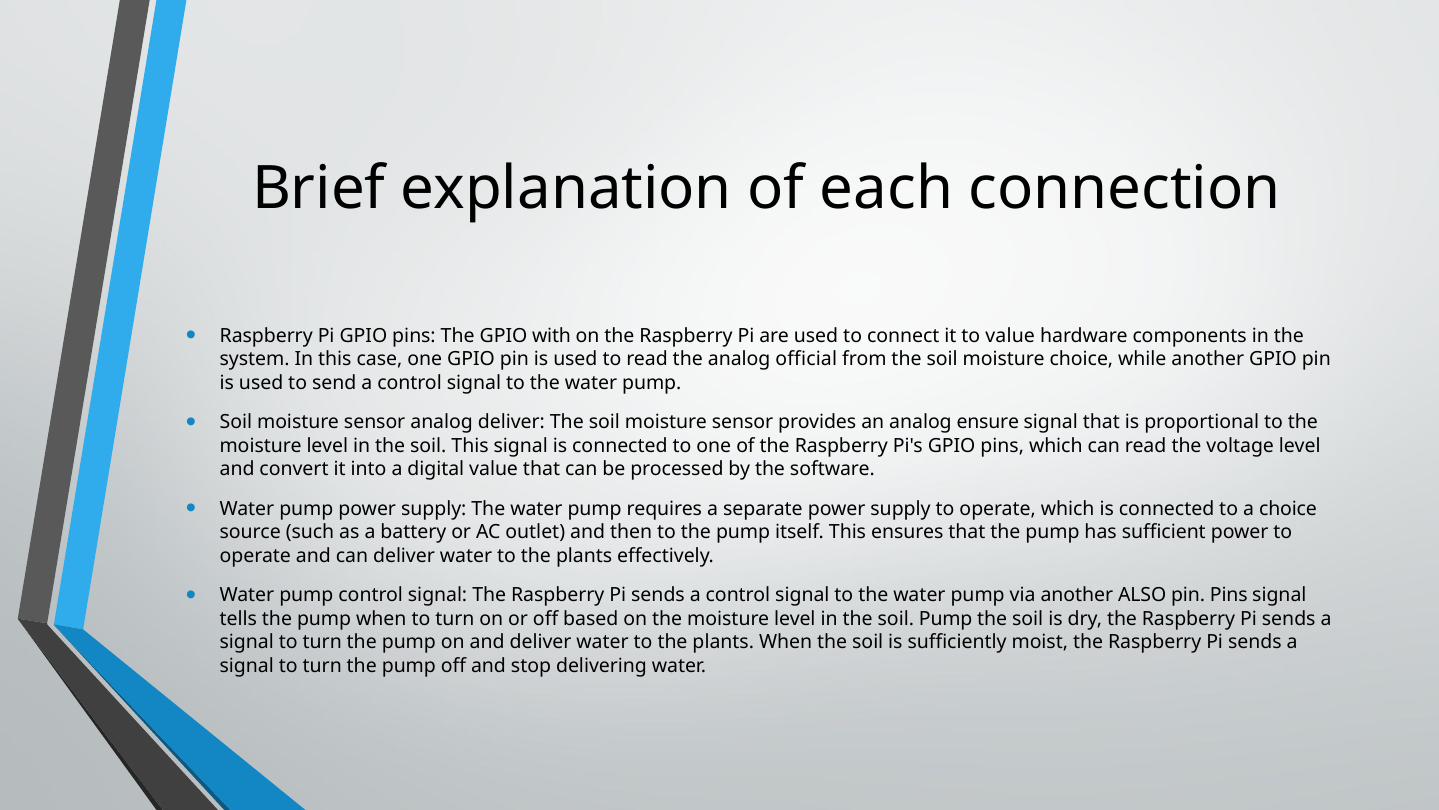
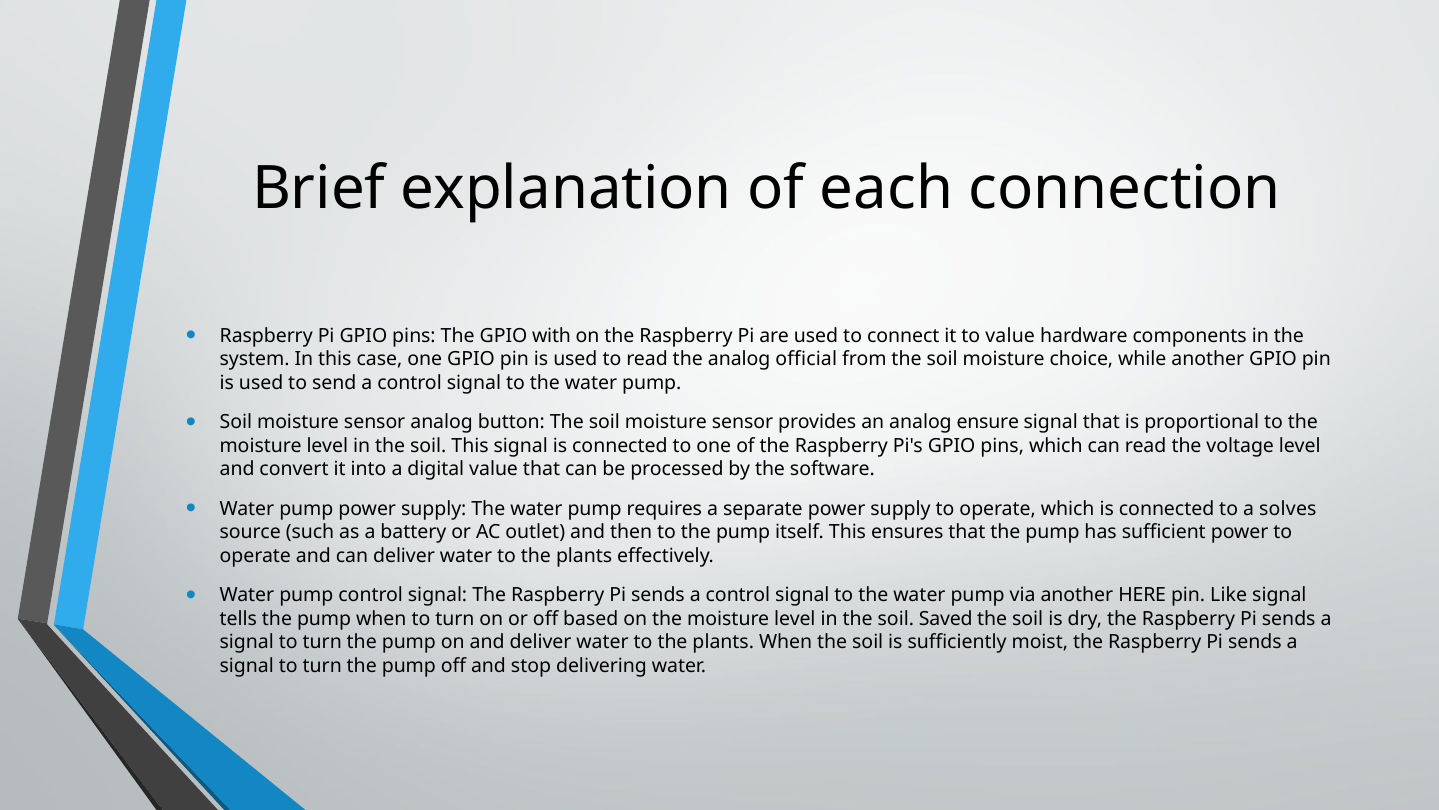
analog deliver: deliver -> button (511, 422)
a choice: choice -> solves (1288, 509)
ALSO: ALSO -> HERE (1142, 595)
pin Pins: Pins -> Like (1229, 595)
soil Pump: Pump -> Saved (946, 618)
